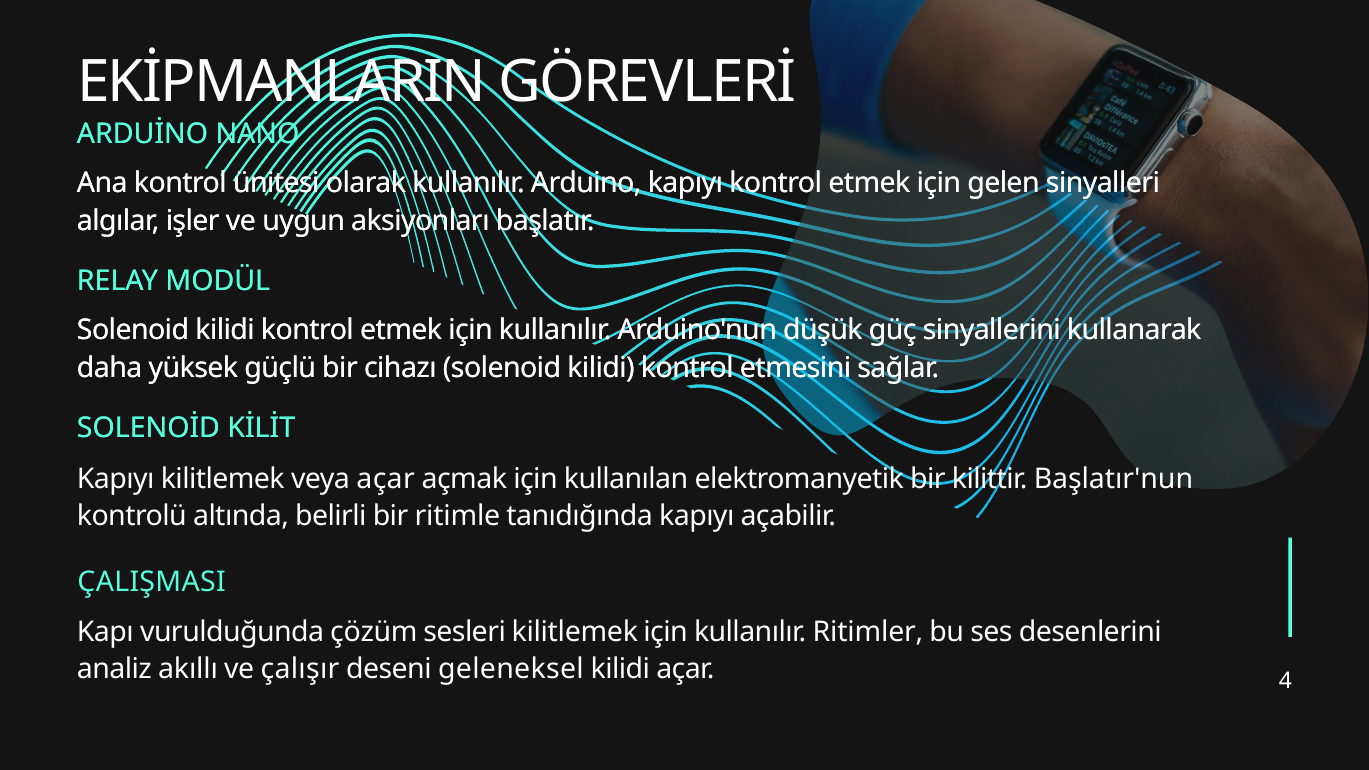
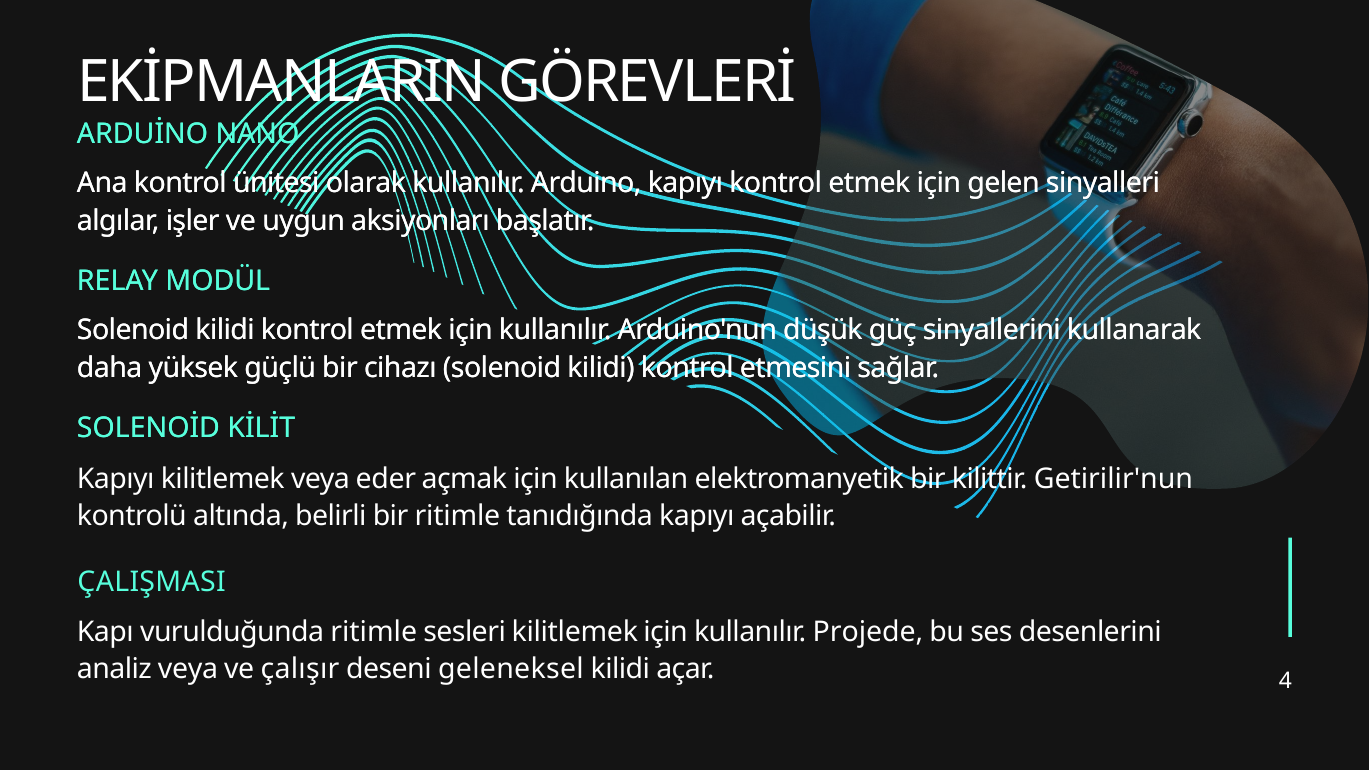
veya açar: açar -> eder (386, 479)
Başlatır'nun: Başlatır'nun -> Getirilir'nun (1113, 479)
vurulduğunda çözüm: çözüm -> ritimle (374, 632)
Ritimler: Ritimler -> Projede (868, 632)
analiz akıllı: akıllı -> veya (188, 669)
